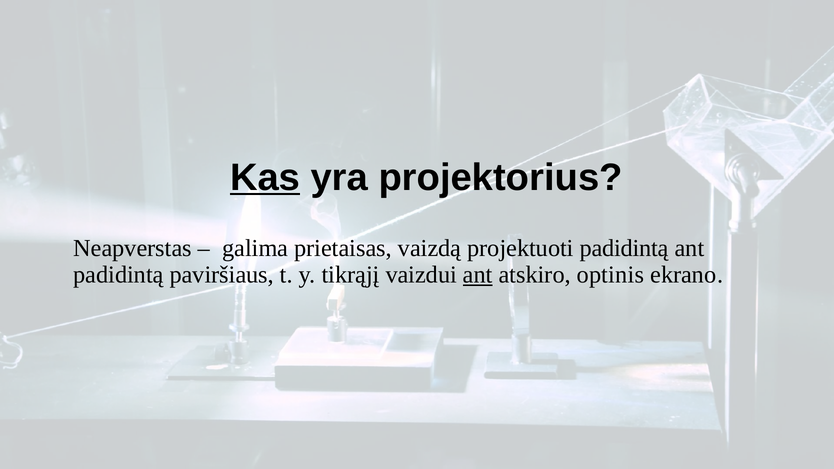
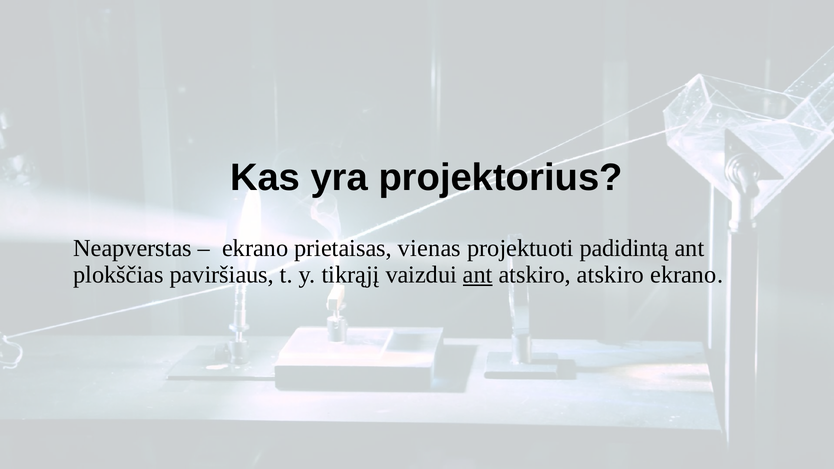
Kas underline: present -> none (265, 178)
galima: galima -> ekrano (255, 248)
vaizdą: vaizdą -> vienas (429, 248)
padidintą: padidintą -> plokščias (118, 275)
atskiro optinis: optinis -> atskiro (610, 275)
